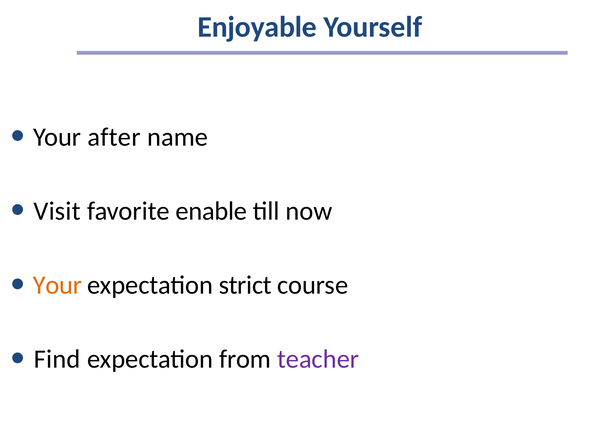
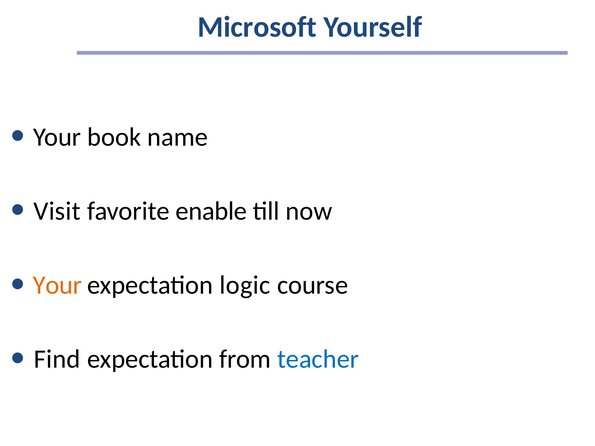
Enjoyable: Enjoyable -> Microsoft (257, 27)
after: after -> book (114, 137)
strict: strict -> logic (245, 285)
teacher colour: purple -> blue (318, 359)
